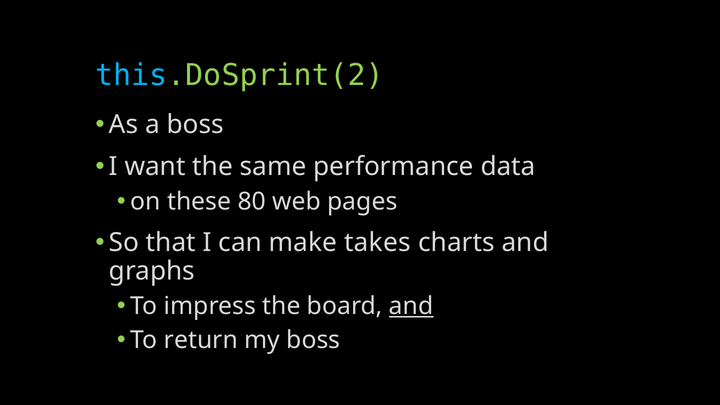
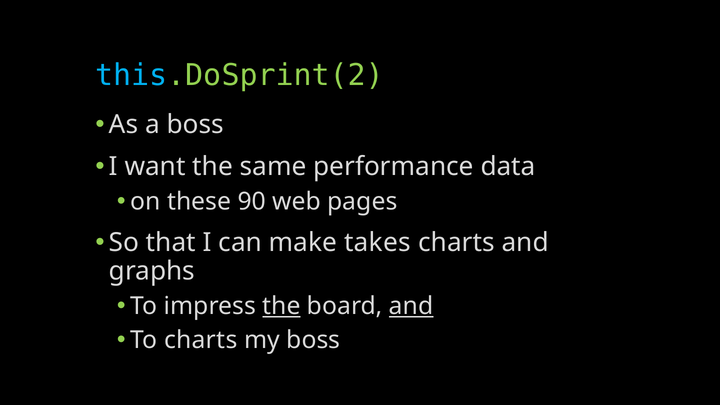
80: 80 -> 90 (252, 202)
the underline: none -> present (281, 306)
To return: return -> charts (201, 340)
